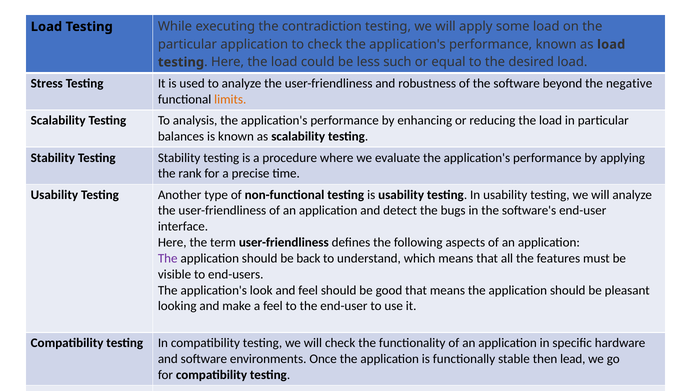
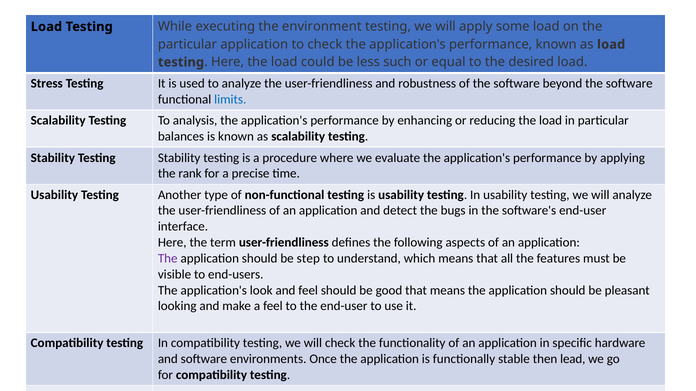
contradiction: contradiction -> environment (322, 27)
beyond the negative: negative -> software (629, 84)
limits colour: orange -> blue (230, 100)
back: back -> step (308, 259)
